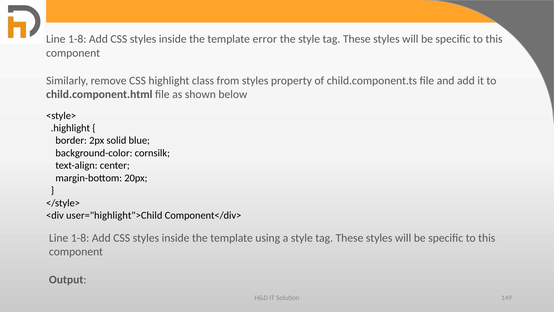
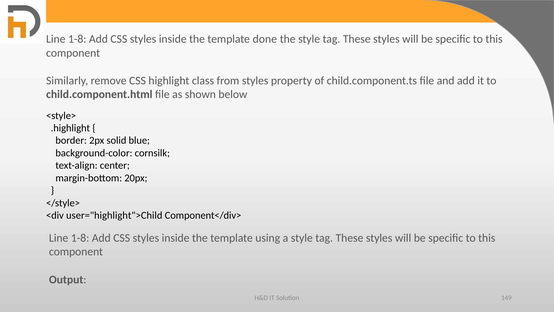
error: error -> done (265, 39)
